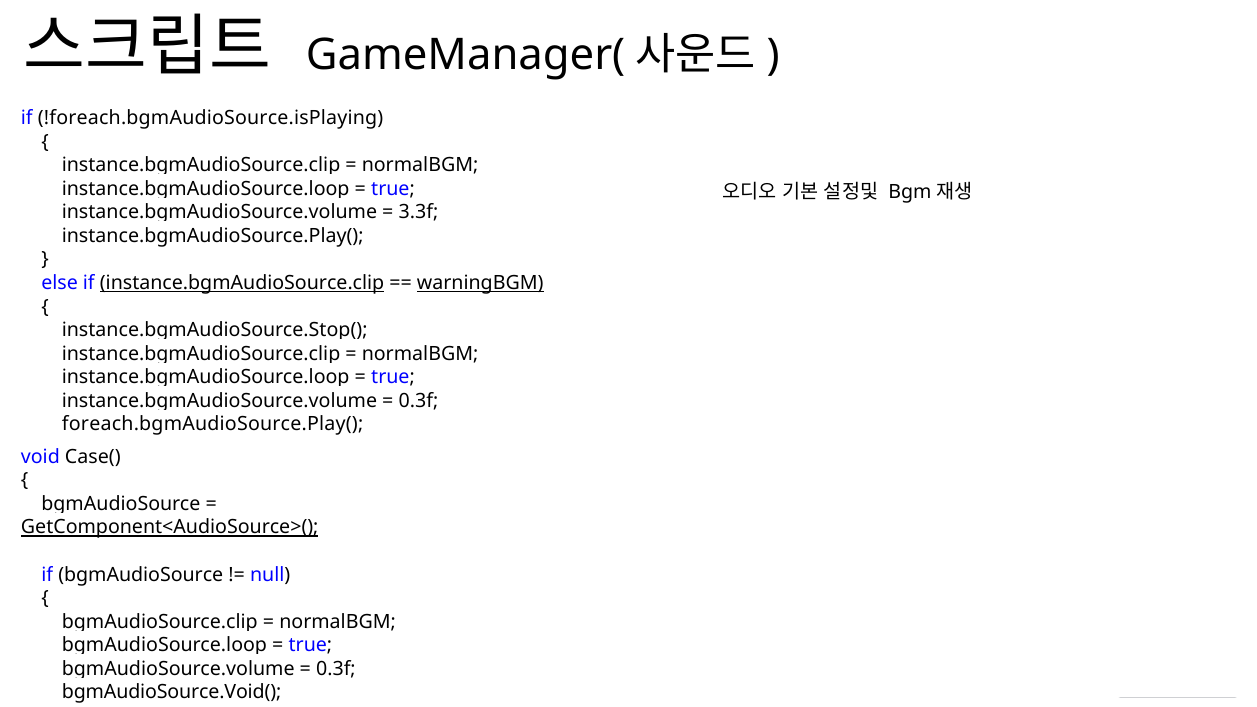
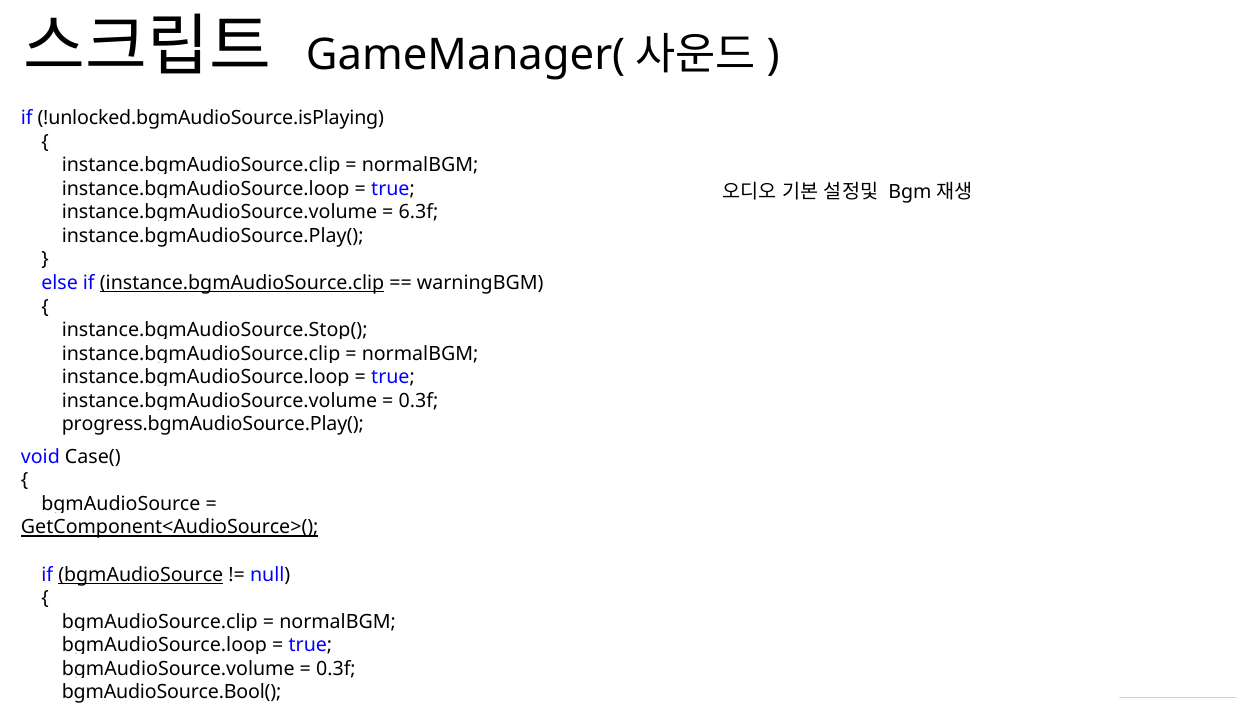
!foreach.bgmAudioSource.isPlaying: !foreach.bgmAudioSource.isPlaying -> !unlocked.bgmAudioSource.isPlaying (211, 118)
3.3f: 3.3f -> 6.3f (418, 212)
warningBGM underline: present -> none (480, 283)
foreach.bgmAudioSource.Play(: foreach.bgmAudioSource.Play( -> progress.bgmAudioSource.Play( (213, 424)
bgmAudioSource underline: none -> present (141, 575)
bgmAudioSource.Void(: bgmAudioSource.Void( -> bgmAudioSource.Bool( (172, 693)
